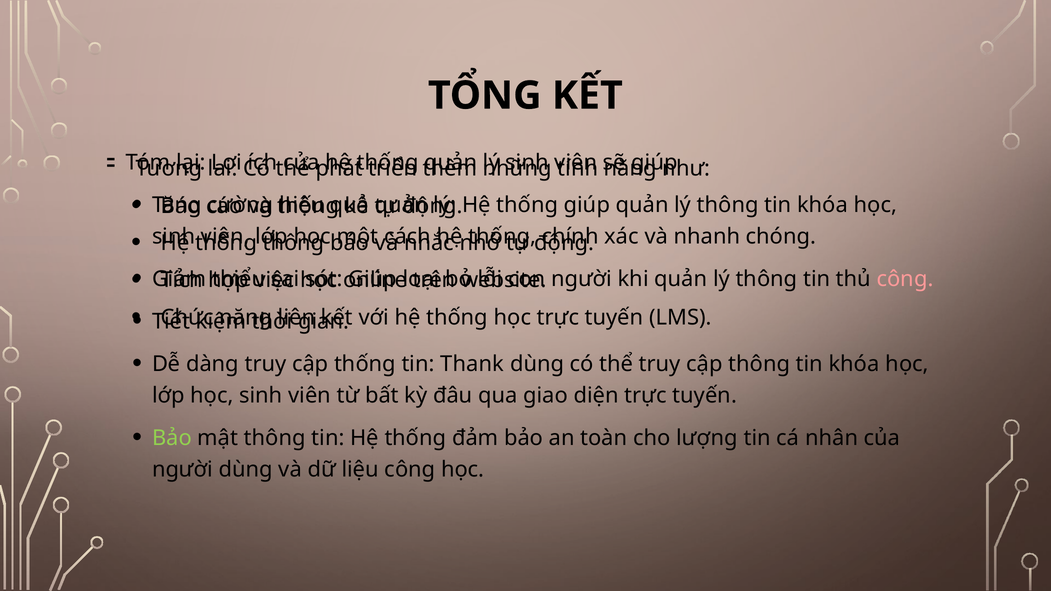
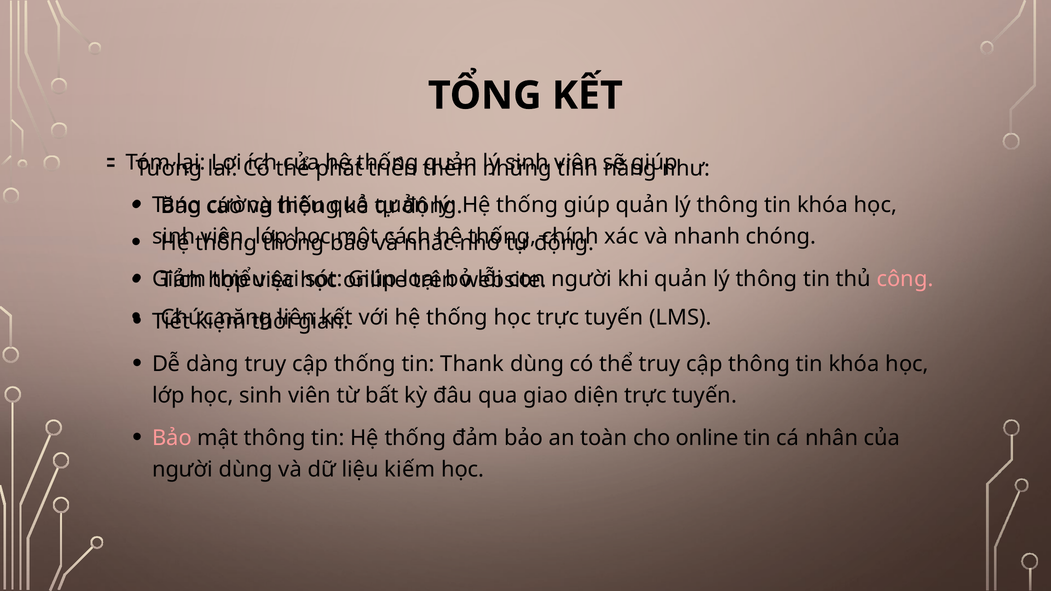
Bảo colour: light green -> pink (172, 438)
cho lượng: lượng -> online (707, 438)
liệu công: công -> kiếm (410, 469)
